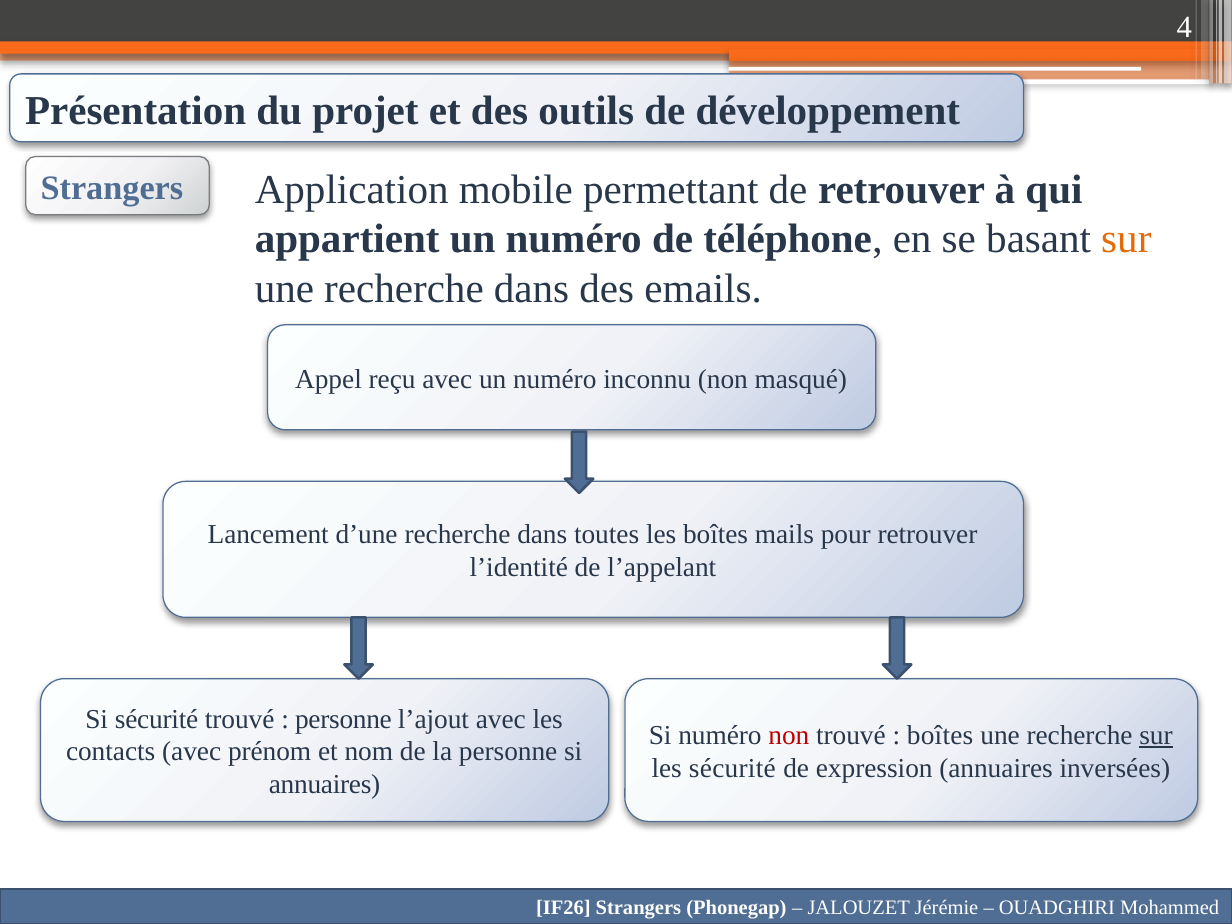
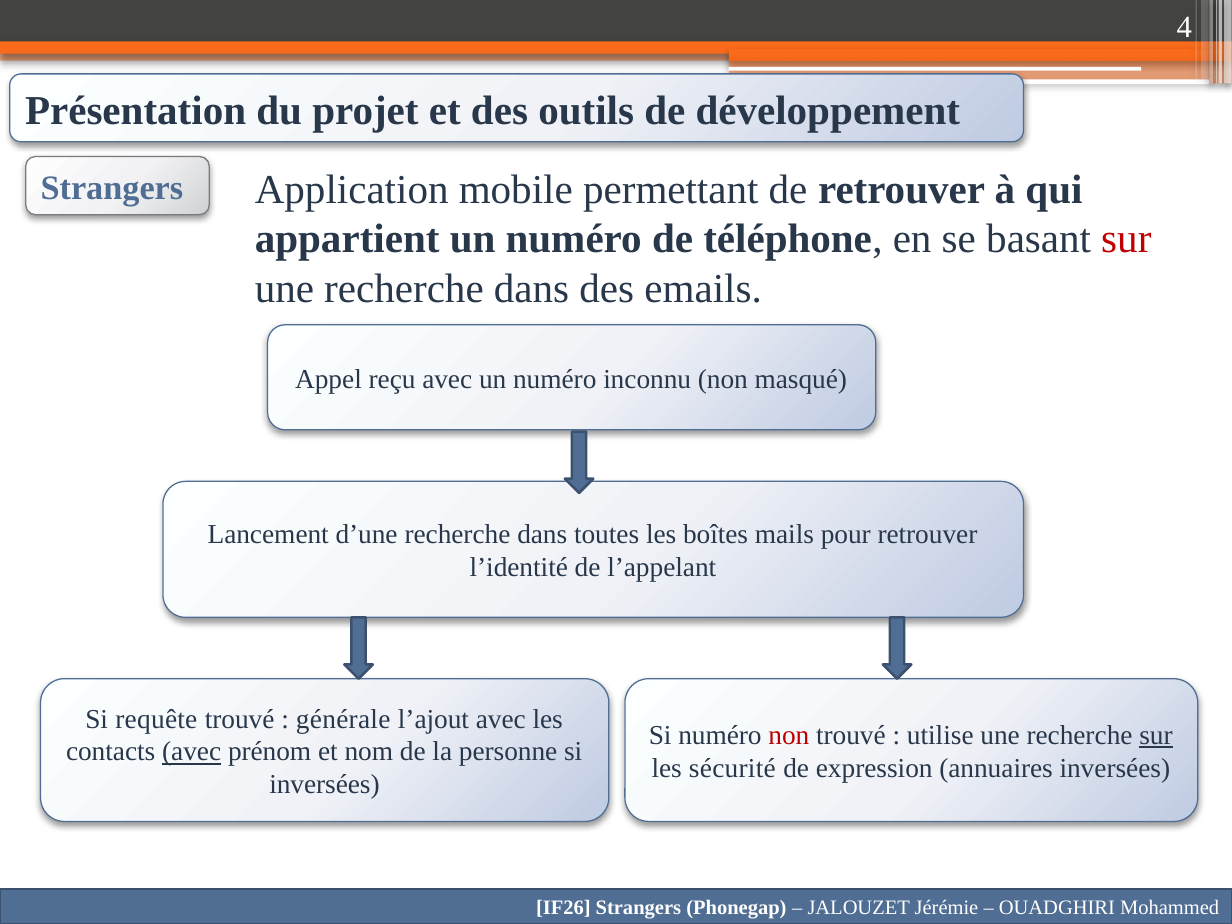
sur colour: orange -> red (1126, 239)
Si sécurité: sécurité -> requête (156, 719)
personne: personne -> générale (343, 719)
boîtes: boîtes -> utilise (940, 736)
avec underline: none -> present (192, 752)
annuaires: annuaires -> inversées (324, 785)
